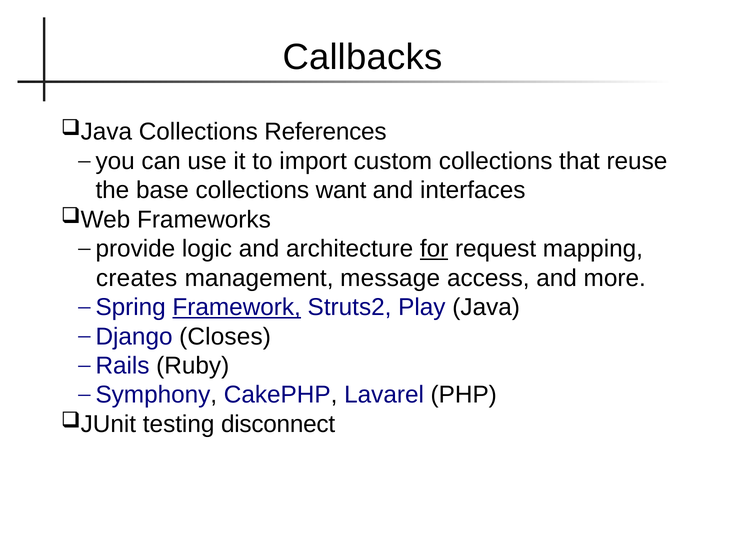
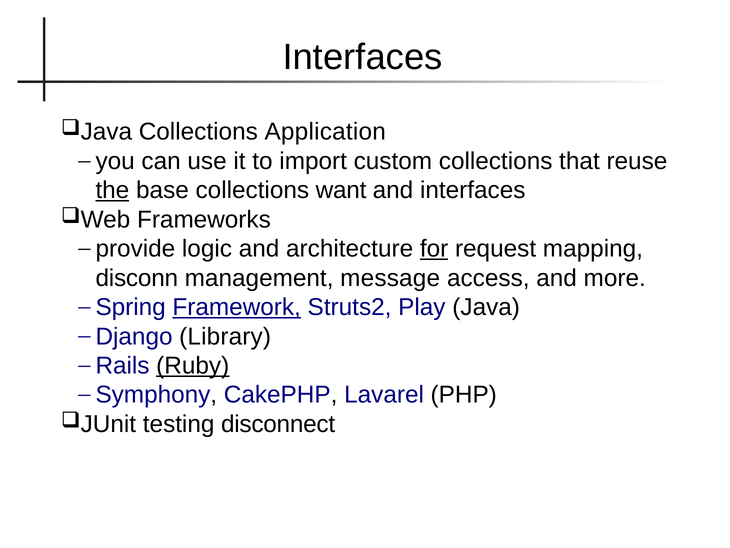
Callbacks: Callbacks -> Interfaces (363, 57)
References: References -> Application (325, 132)
the underline: none -> present (112, 190)
creates: creates -> disconn (137, 278)
Closes: Closes -> Library (225, 336)
Ruby underline: none -> present (193, 365)
